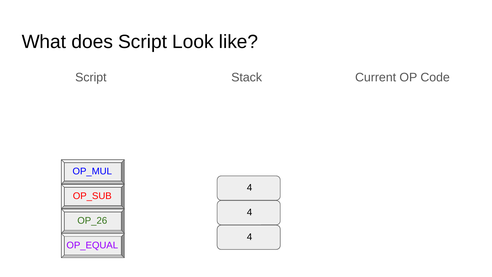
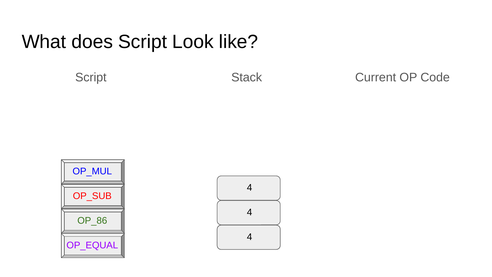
OP_26: OP_26 -> OP_86 (92, 220)
